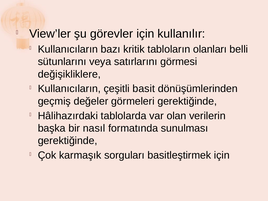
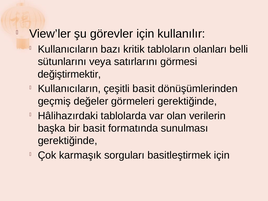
değişikliklere: değişikliklere -> değiştirmektir (69, 74)
bir nasıl: nasıl -> basit (94, 128)
